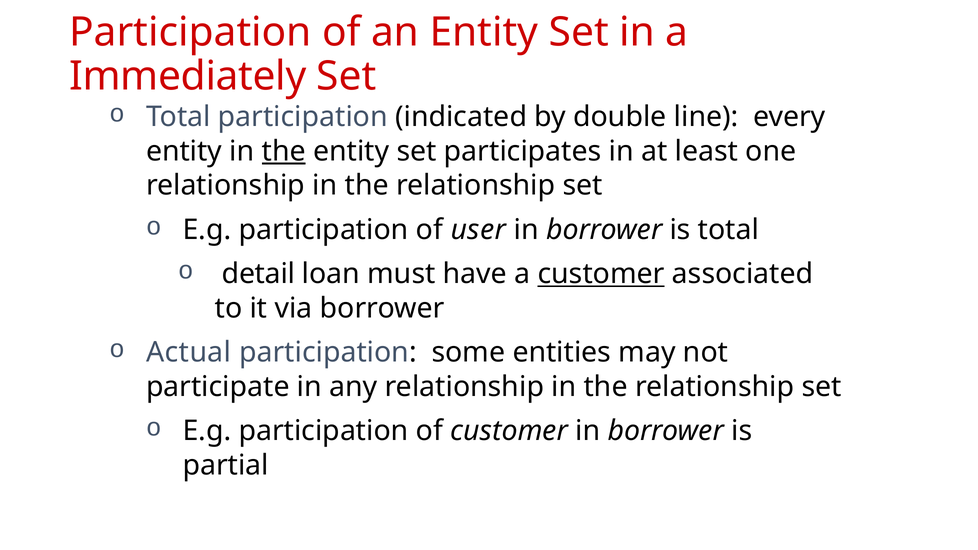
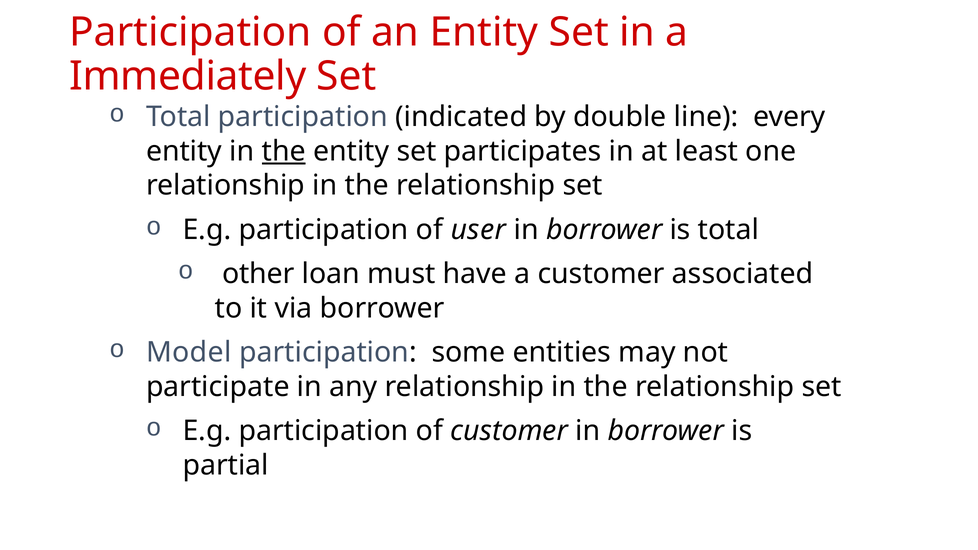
detail: detail -> other (258, 274)
customer underline: present -> none (601, 274)
Actual: Actual -> Model (189, 353)
